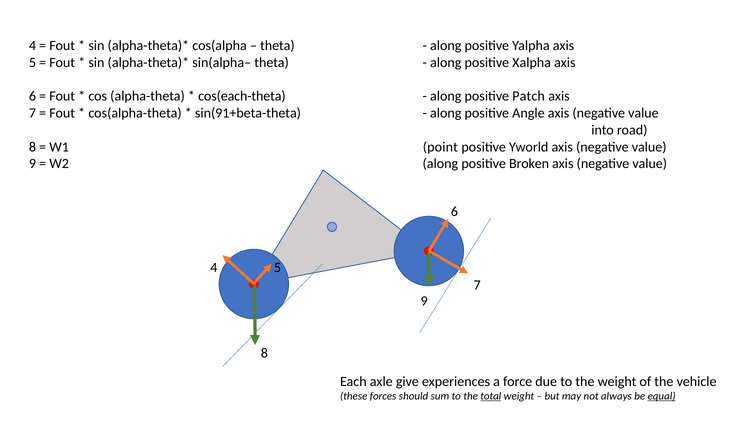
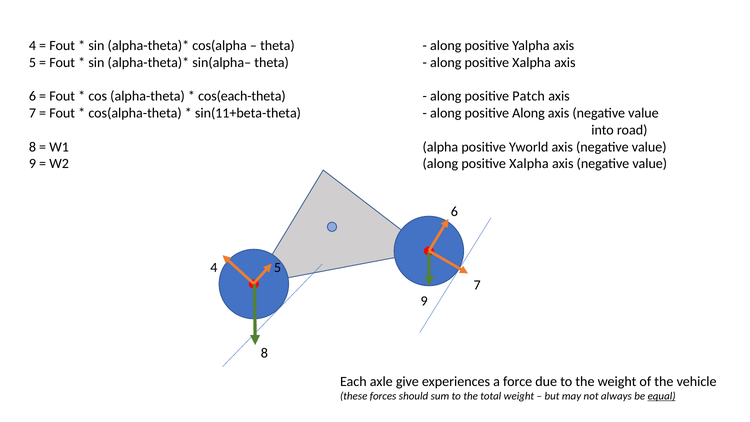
sin(91+beta-theta: sin(91+beta-theta -> sin(11+beta-theta (248, 113)
positive Angle: Angle -> Along (529, 113)
point: point -> alpha (440, 147)
W2 along positive Broken: Broken -> Xalpha (529, 164)
total underline: present -> none (491, 396)
